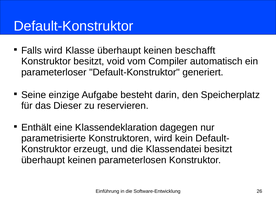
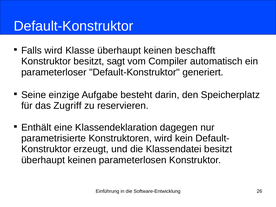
void: void -> sagt (116, 61)
Dieser: Dieser -> Zugriff (68, 106)
